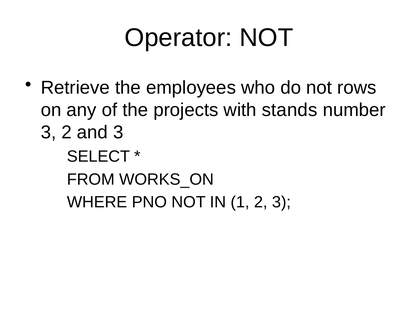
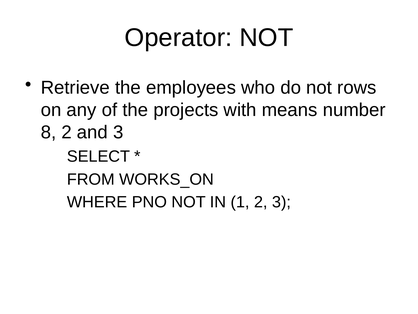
stands: stands -> means (290, 110)
3: 3 -> 8 (48, 132)
